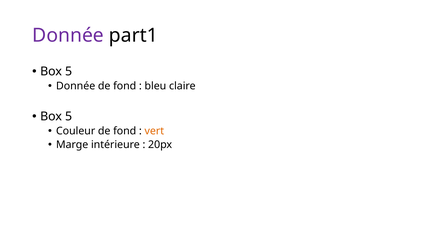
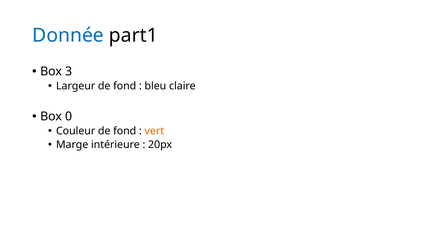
Donnée colour: purple -> blue (68, 36)
5: 5 -> 3 (69, 72)
Donnée: Donnée -> Largeur (76, 86)
5: 5 -> 0 (69, 116)
